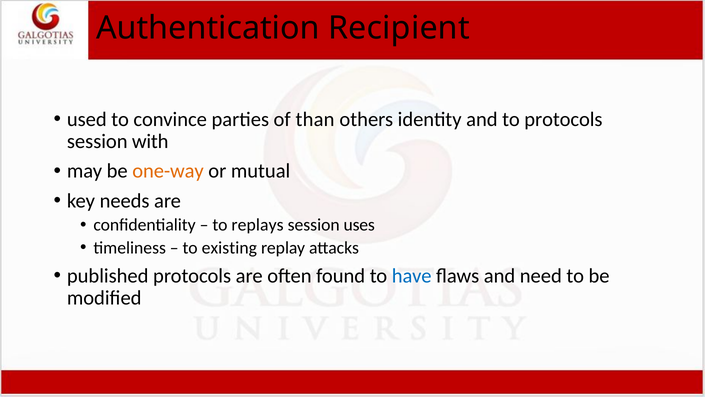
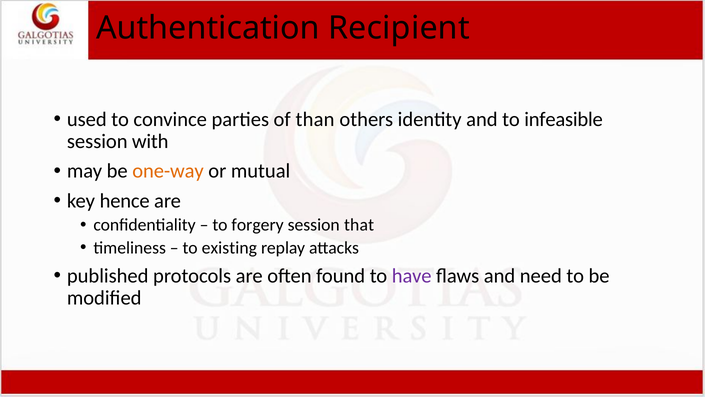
to protocols: protocols -> infeasible (563, 119)
needs: needs -> hence (125, 201)
replays: replays -> forgery (258, 225)
uses: uses -> that (359, 225)
have colour: blue -> purple (412, 275)
